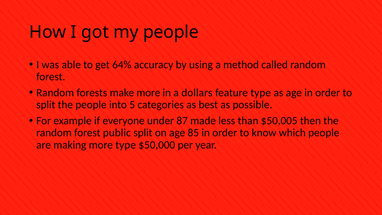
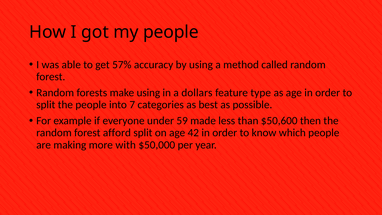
64%: 64% -> 57% (122, 65)
make more: more -> using (148, 93)
5: 5 -> 7 (132, 105)
87: 87 -> 59 (182, 121)
$50,005: $50,005 -> $50,600 (279, 121)
public: public -> afford (117, 133)
85: 85 -> 42 (193, 133)
more type: type -> with (126, 145)
